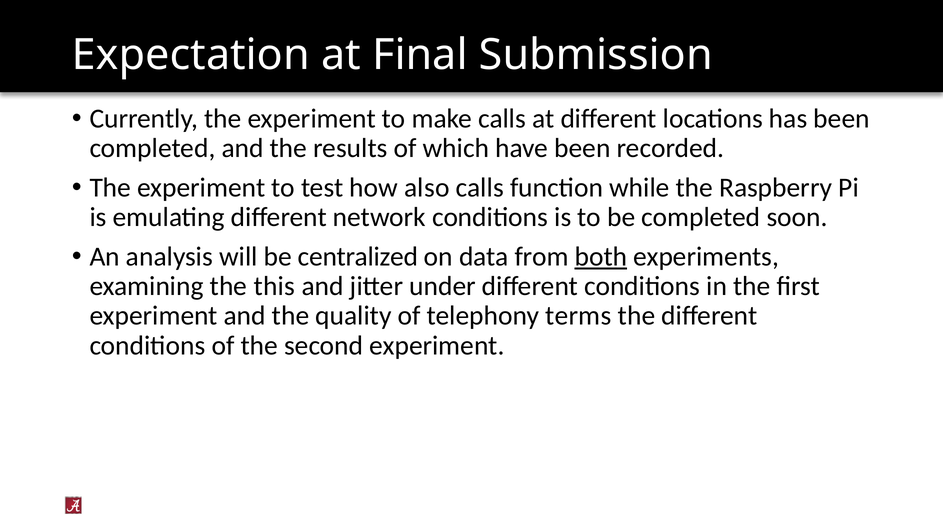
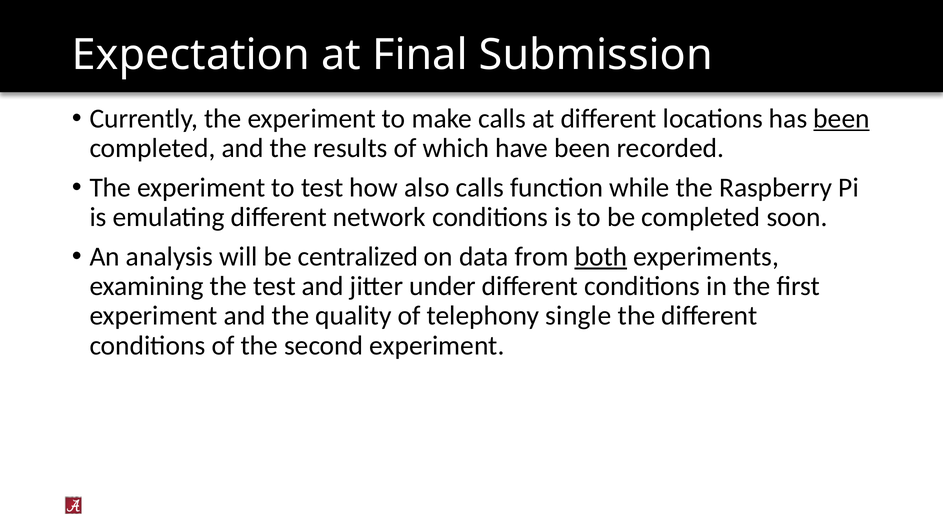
been underline: none -> present (842, 119)
the this: this -> test (275, 287)
terms: terms -> single (578, 316)
